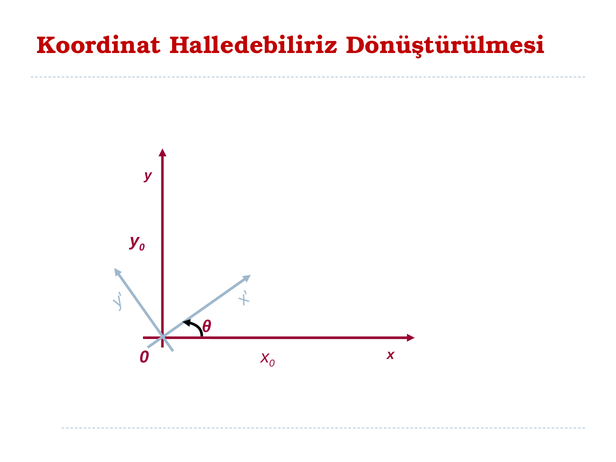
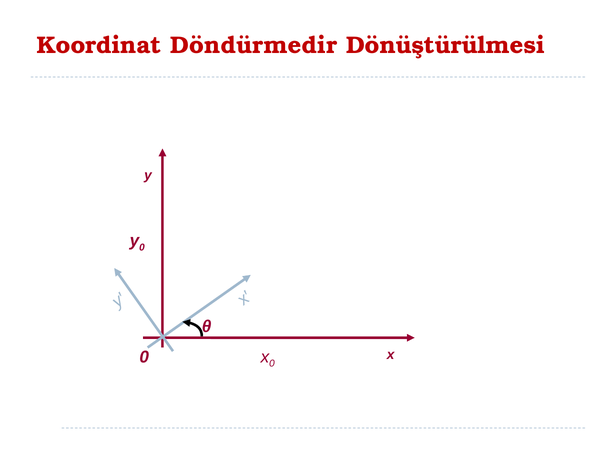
Halledebiliriz: Halledebiliriz -> Döndürmedir (254, 45)
